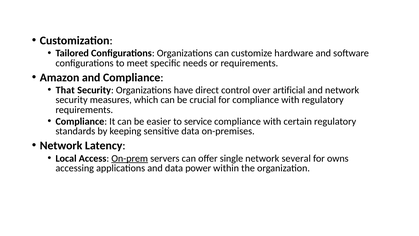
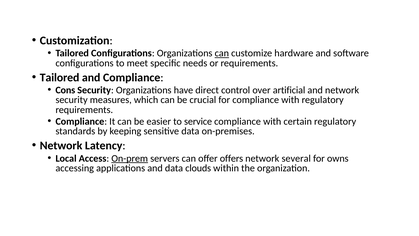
can underline: none -> present (222, 53)
Amazon: Amazon -> Tailored (60, 77)
That: That -> Cons (65, 90)
single: single -> offers (232, 158)
power: power -> clouds (198, 168)
